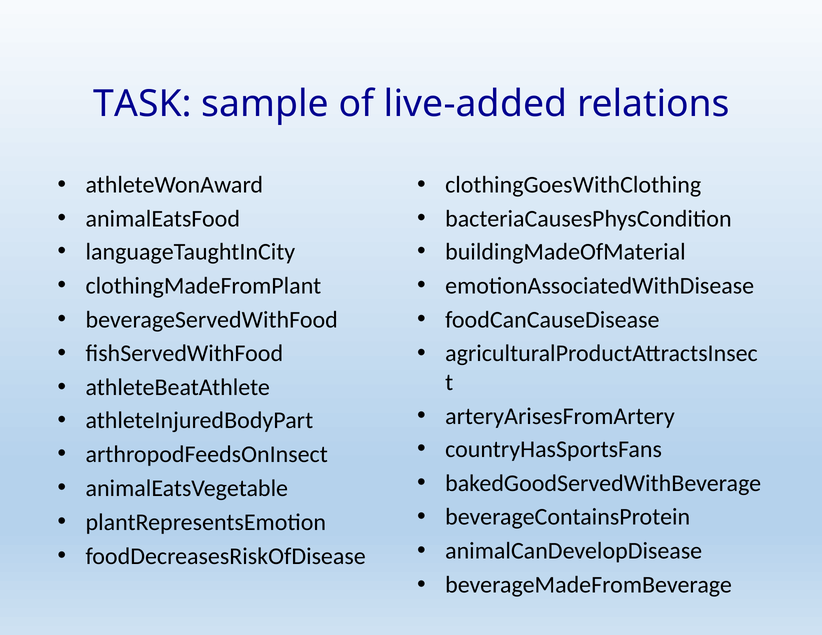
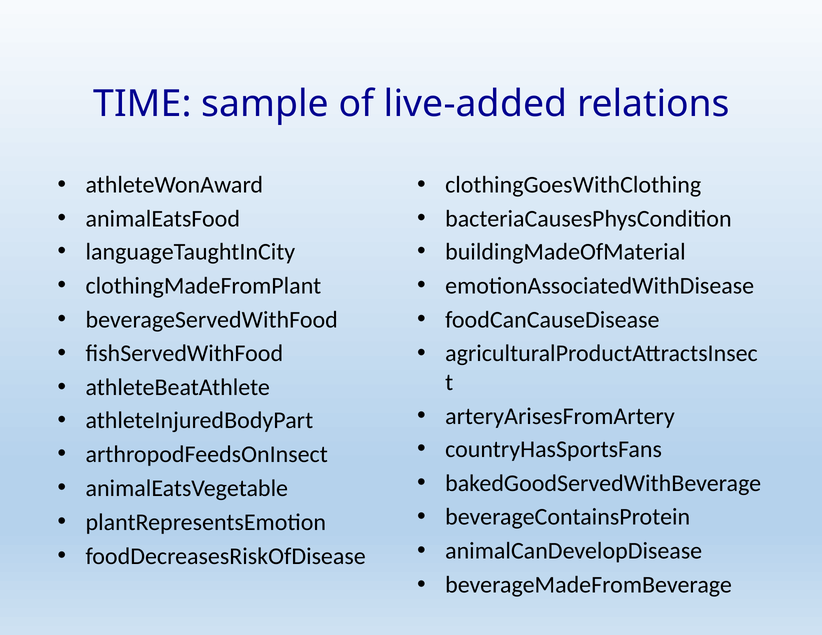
TASK: TASK -> TIME (143, 104)
